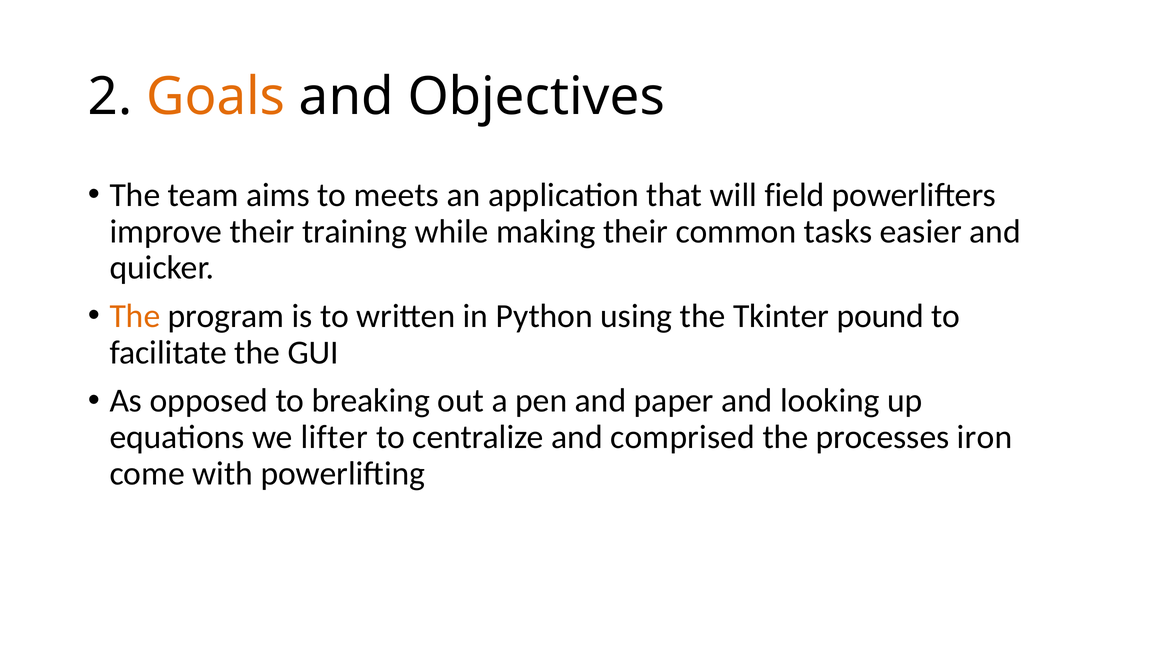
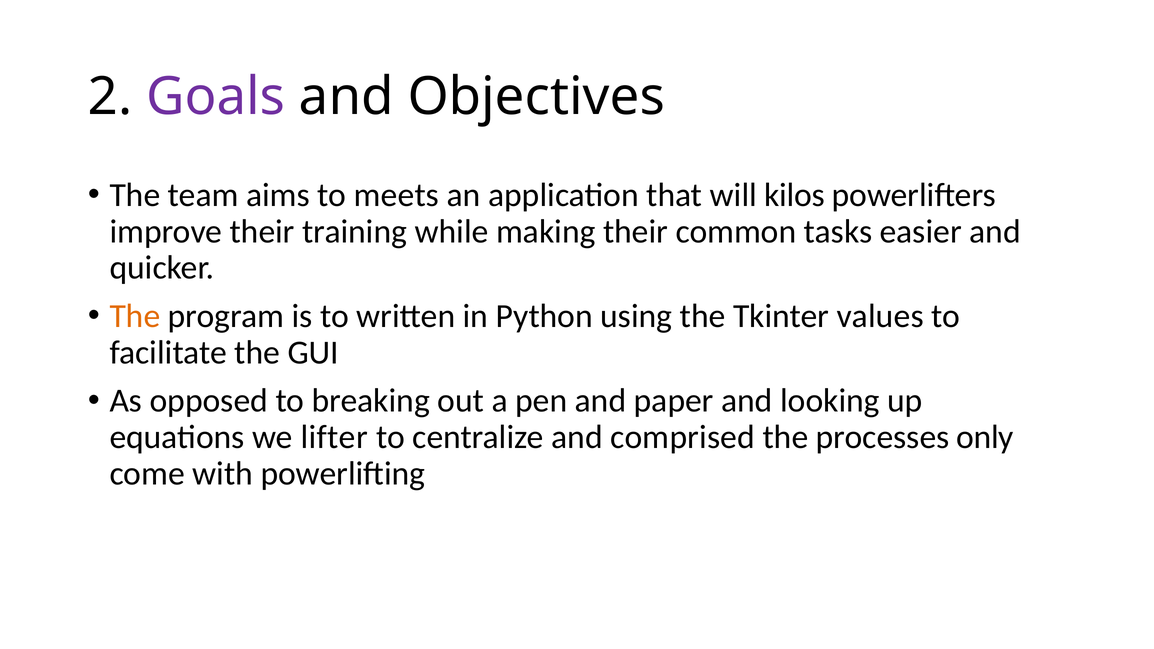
Goals colour: orange -> purple (216, 97)
field: field -> kilos (795, 195)
pound: pound -> values (880, 316)
iron: iron -> only (985, 437)
